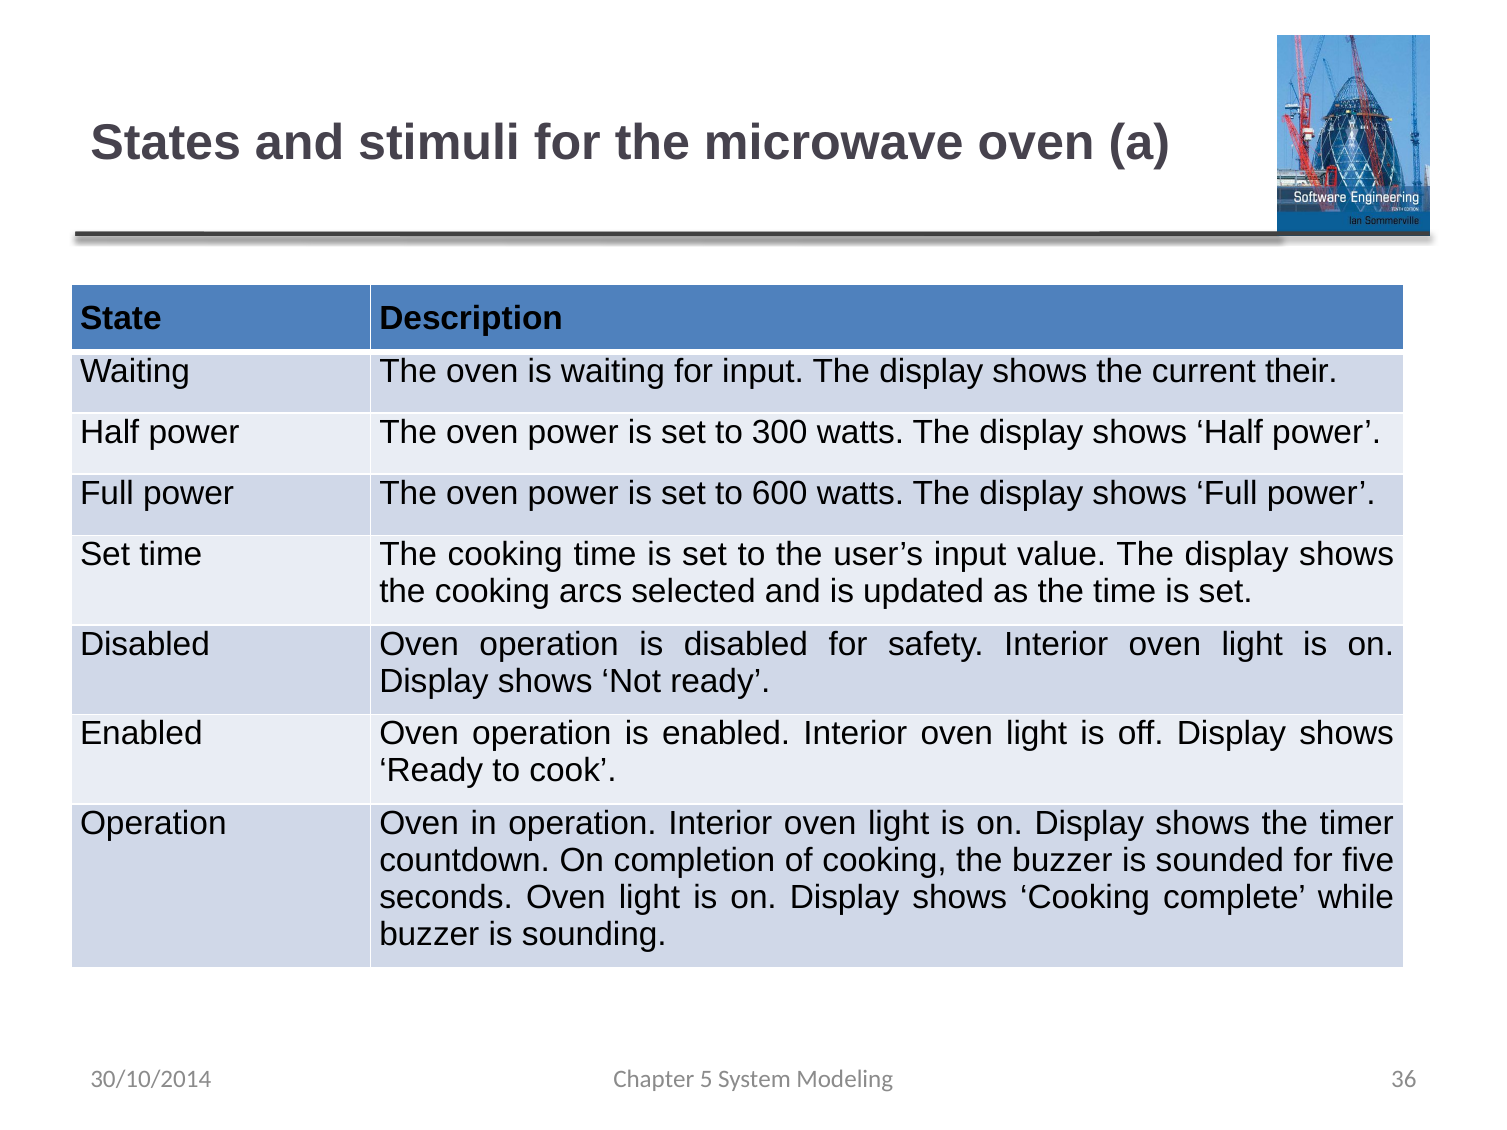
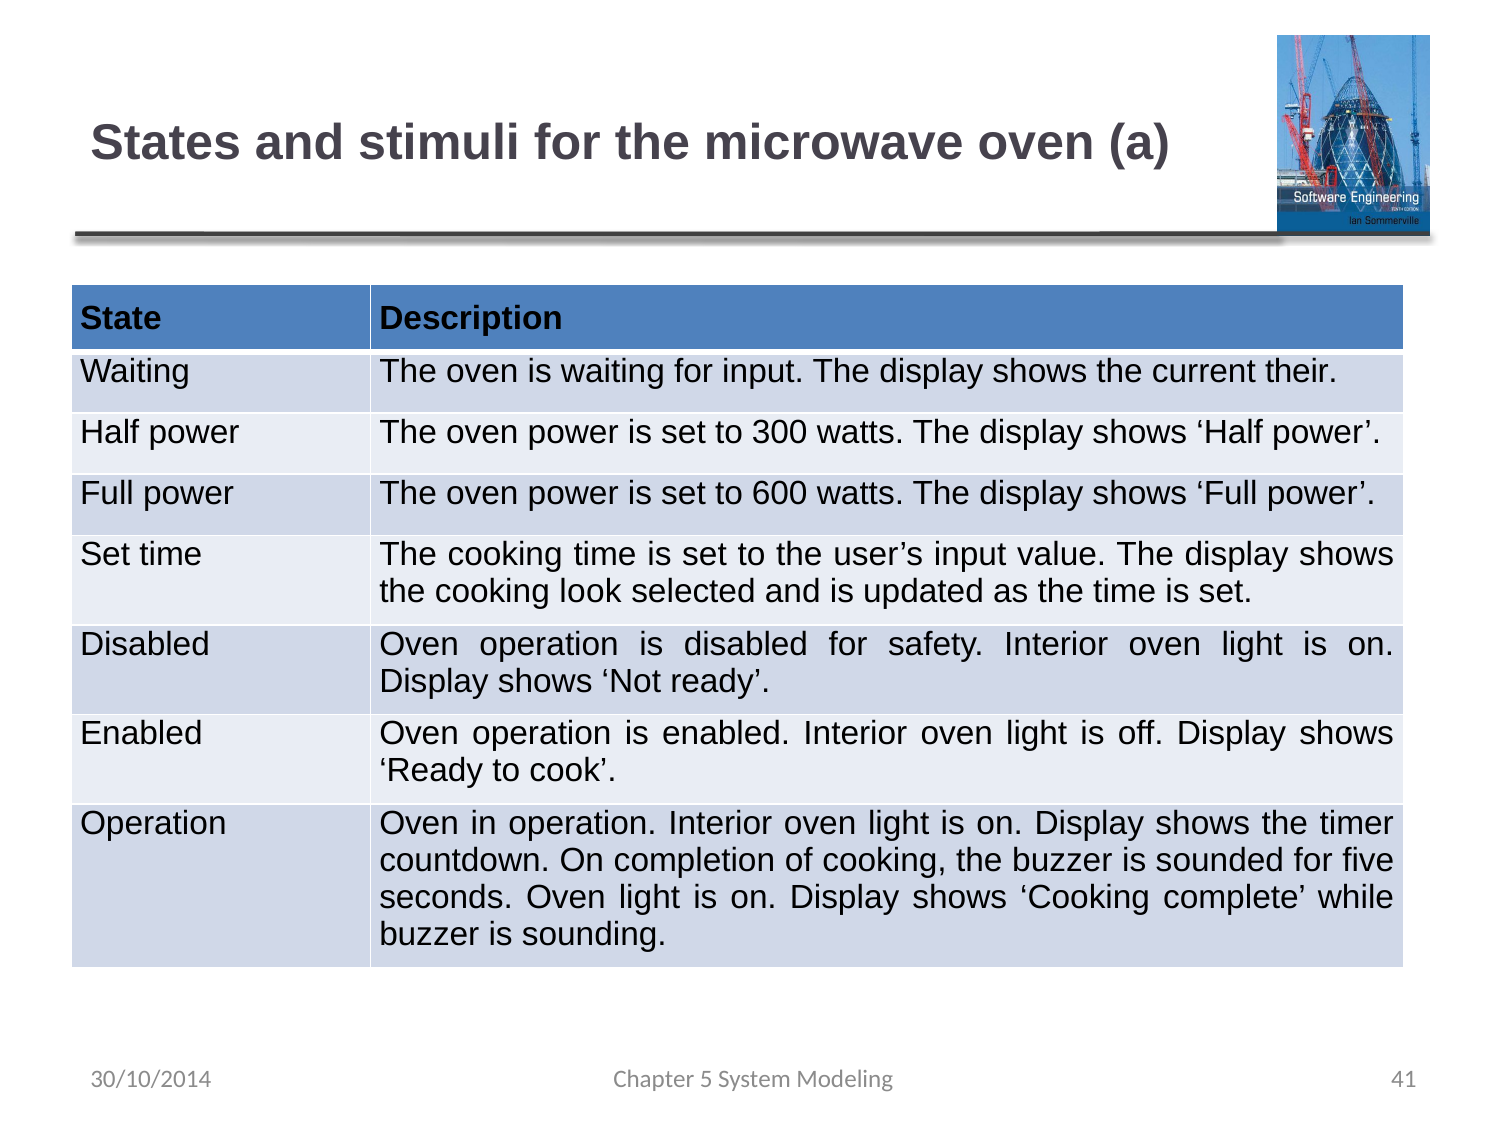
arcs: arcs -> look (591, 592)
36: 36 -> 41 (1404, 1079)
